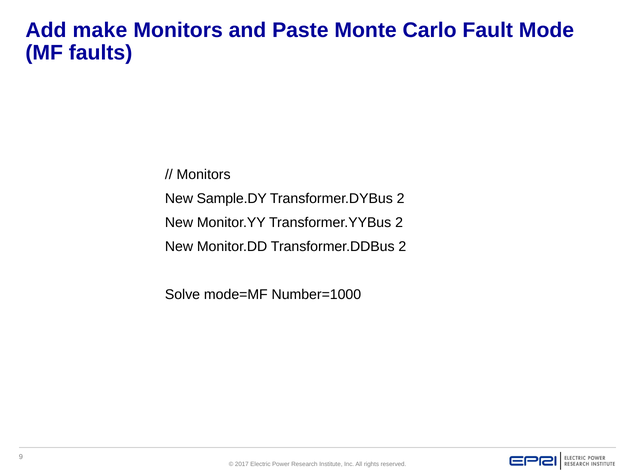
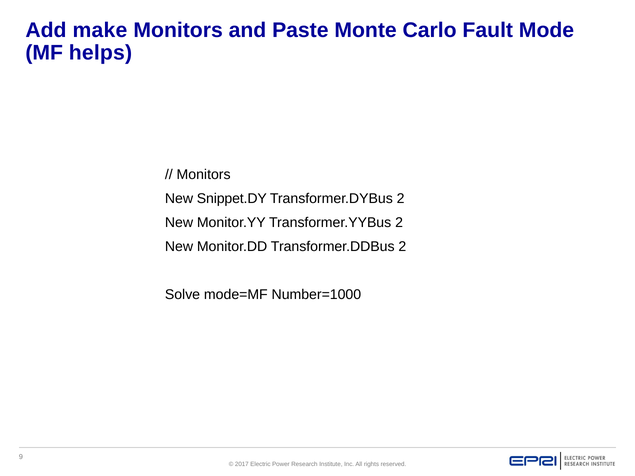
faults: faults -> helps (100, 53)
Sample.DY: Sample.DY -> Snippet.DY (232, 199)
